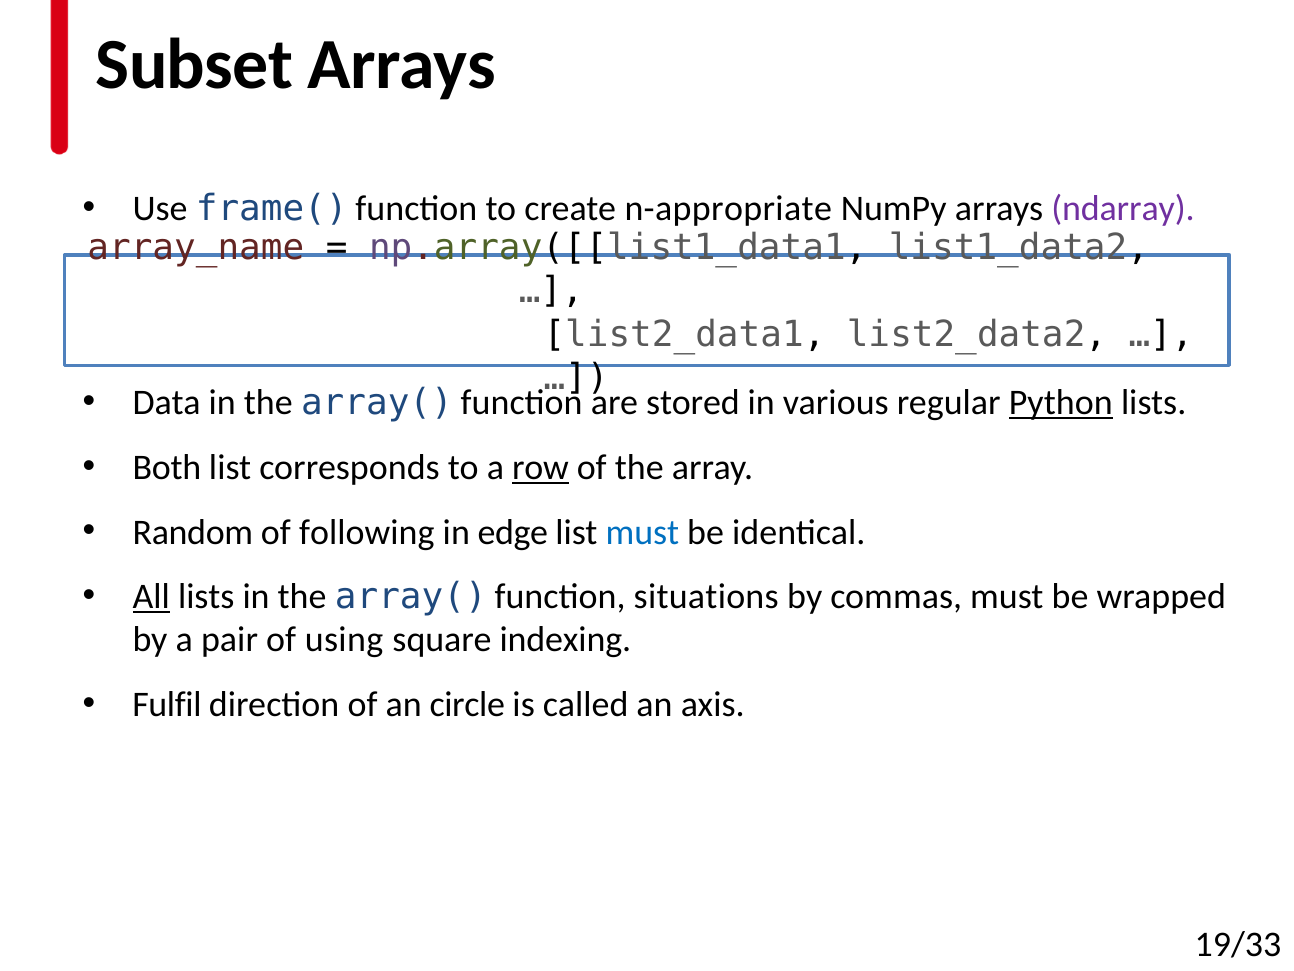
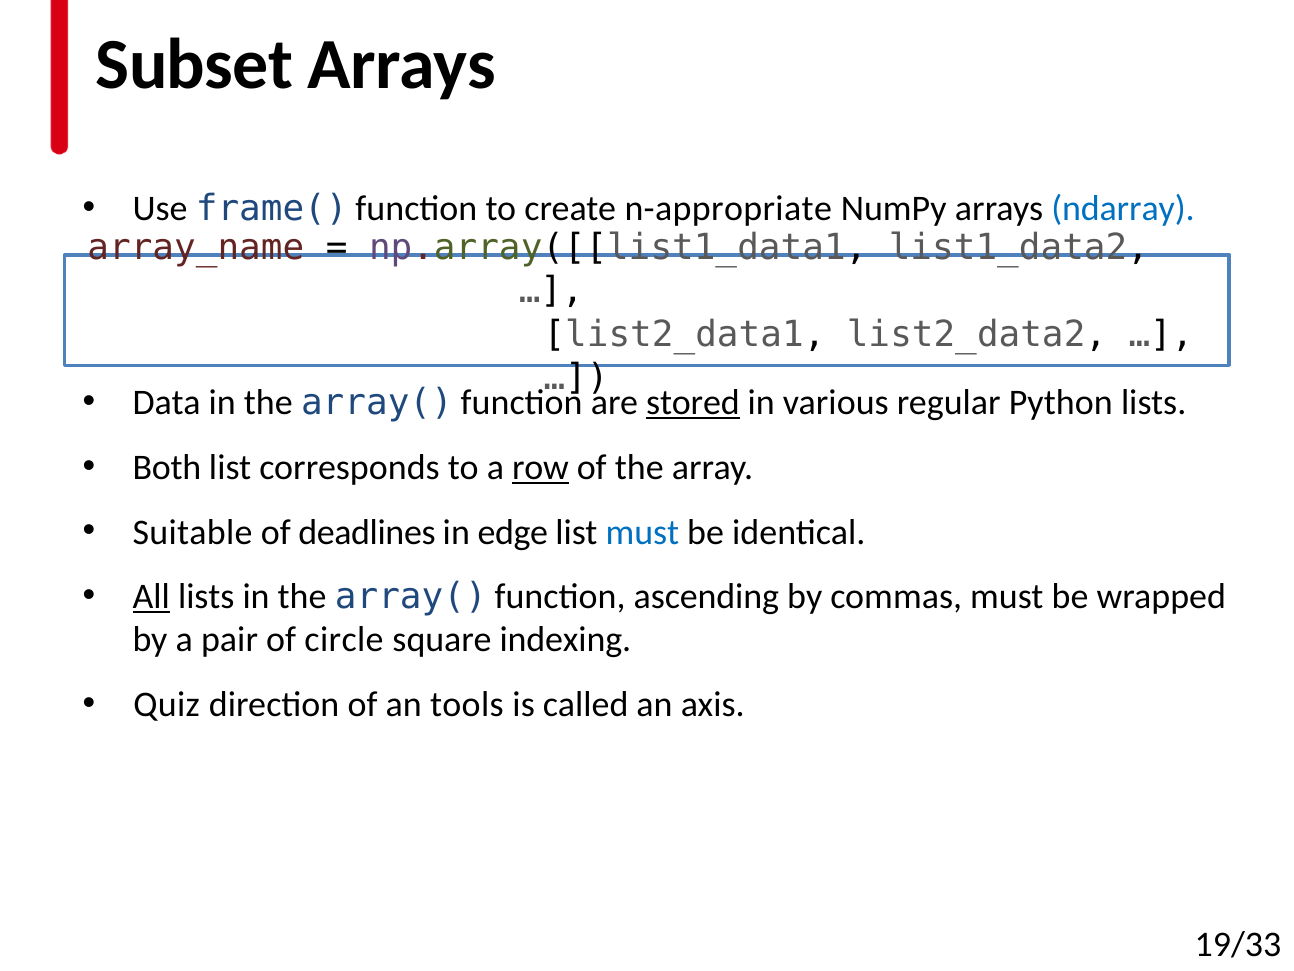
ndarray colour: purple -> blue (1123, 208)
stored underline: none -> present (693, 402)
Python underline: present -> none (1061, 402)
Random: Random -> Suitable (193, 532)
following: following -> deadlines (367, 532)
situations: situations -> ascending (706, 597)
using: using -> circle (344, 640)
Fulfil: Fulfil -> Quiz (167, 704)
circle: circle -> tools (467, 704)
